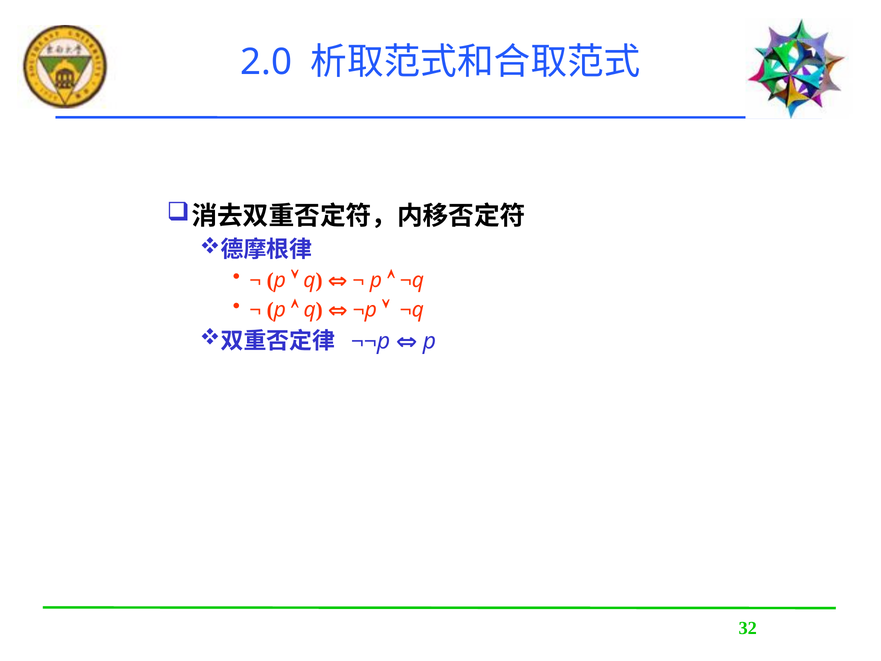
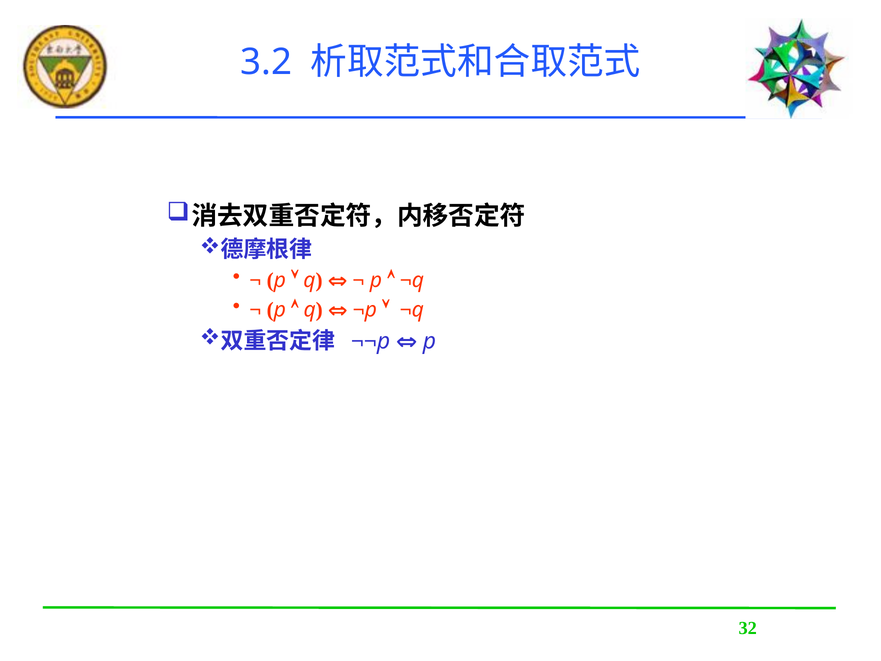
2.0: 2.0 -> 3.2 (266, 62)
